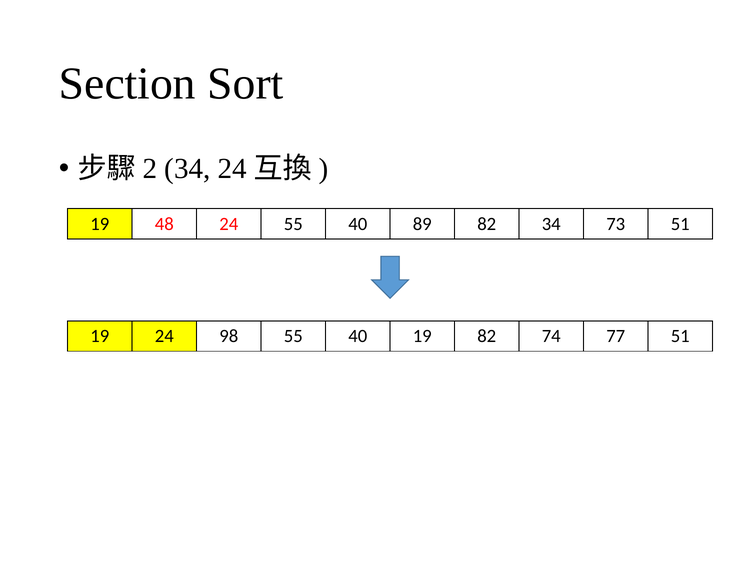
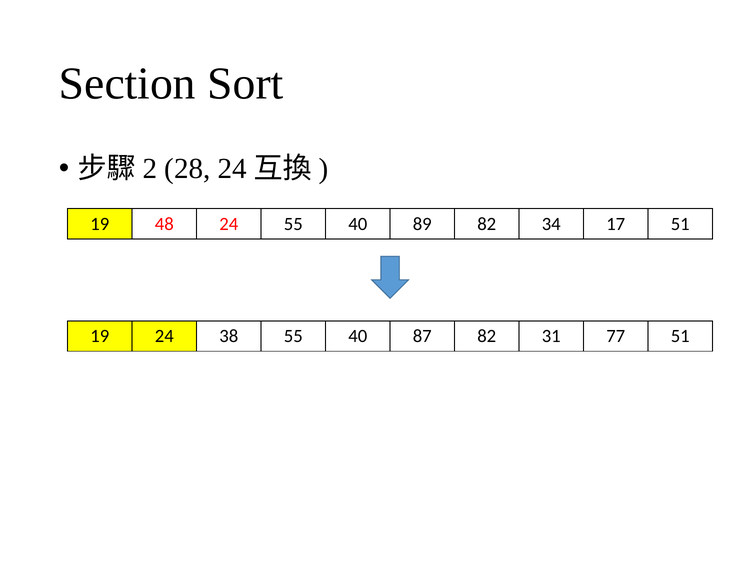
34: 34 -> 28 (187, 169)
73: 73 -> 17 (616, 224)
98: 98 -> 38 (229, 336)
40 19: 19 -> 87 (422, 336)
74: 74 -> 31 (551, 336)
